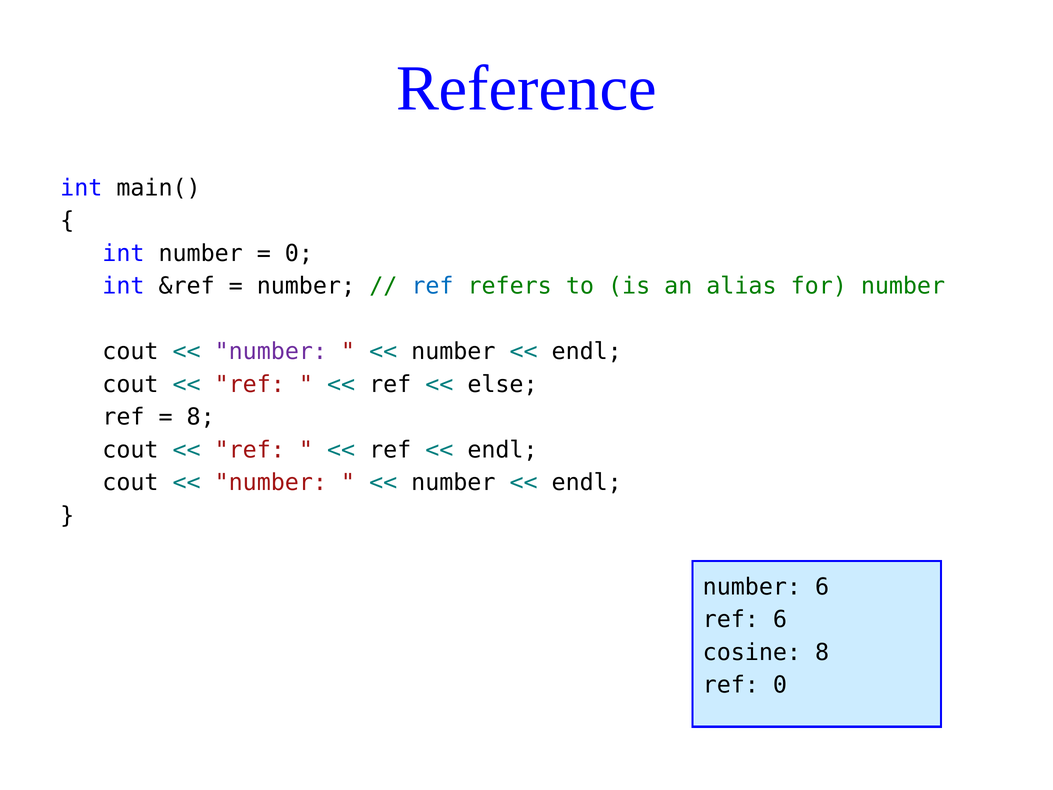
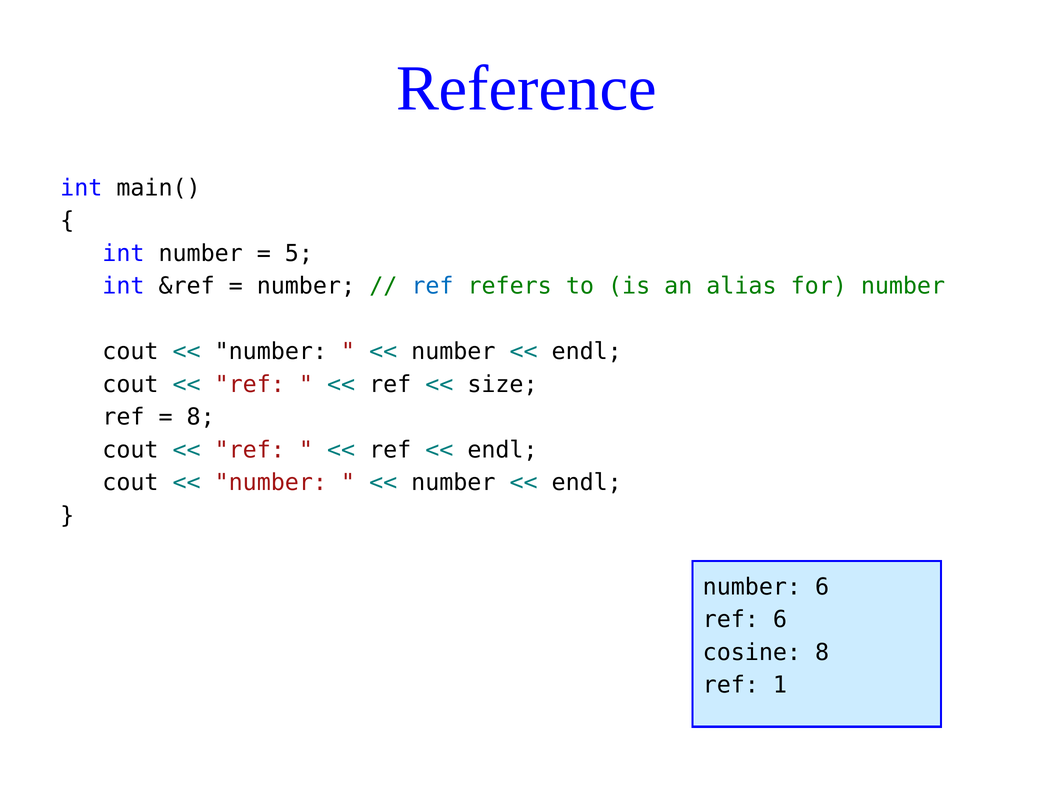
0: 0 -> 5 (299, 253)
number colour: purple -> black (271, 352)
else: else -> size (502, 384)
ref 0: 0 -> 1 (780, 685)
